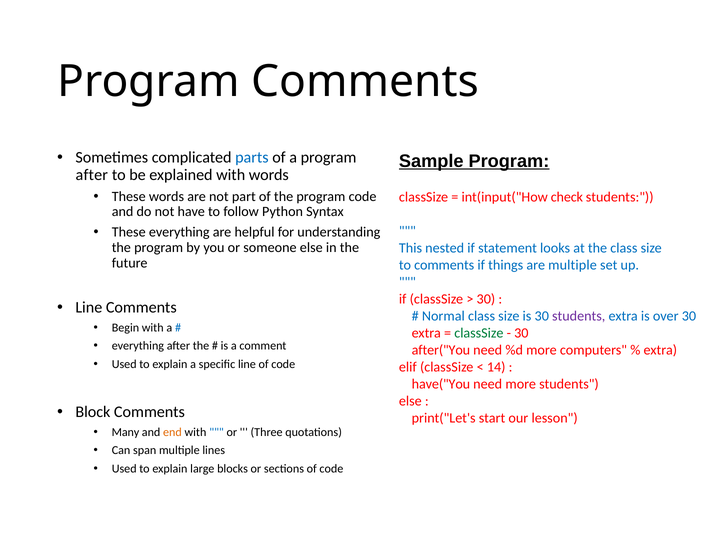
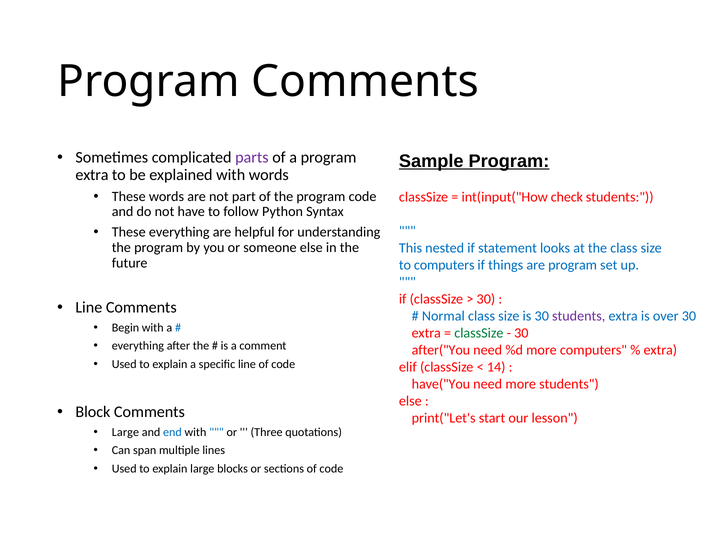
parts colour: blue -> purple (252, 157)
after: after -> extra (92, 175)
to comments: comments -> computers (444, 265)
are multiple: multiple -> program (573, 265)
Many: Many -> Large (125, 432)
end colour: orange -> blue (172, 432)
